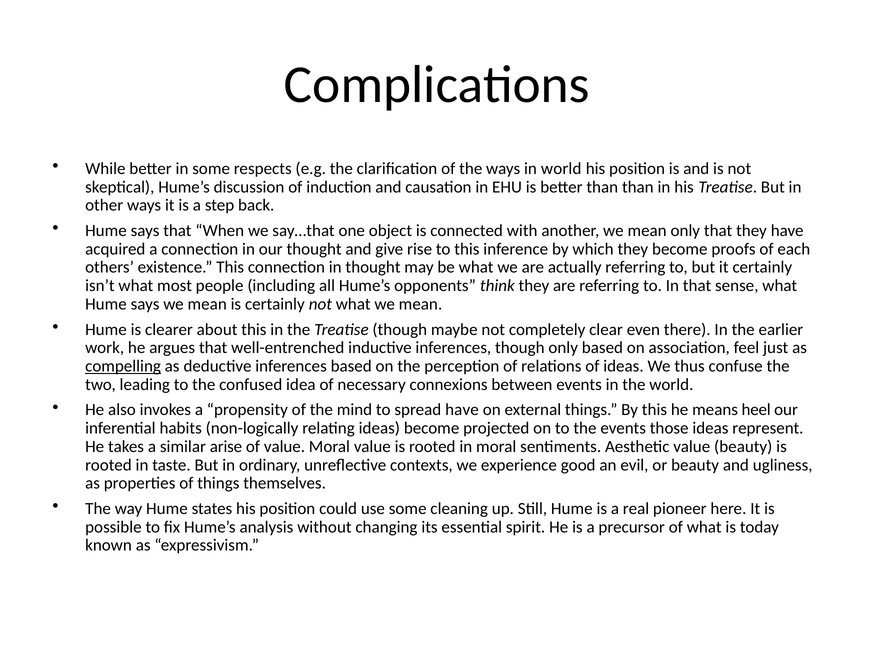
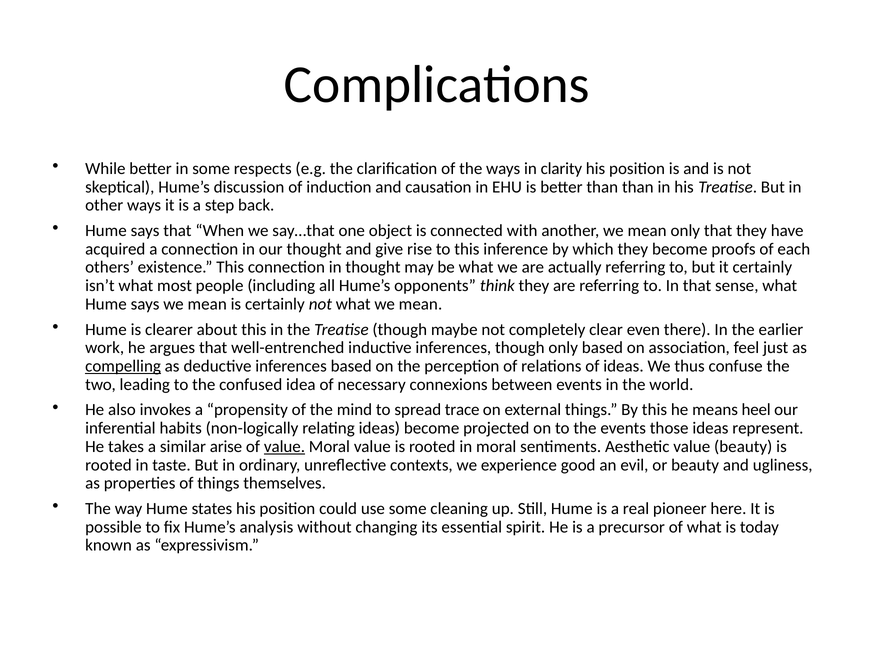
in world: world -> clarity (561, 169)
spread have: have -> trace (462, 410)
value underline: none -> present (284, 447)
